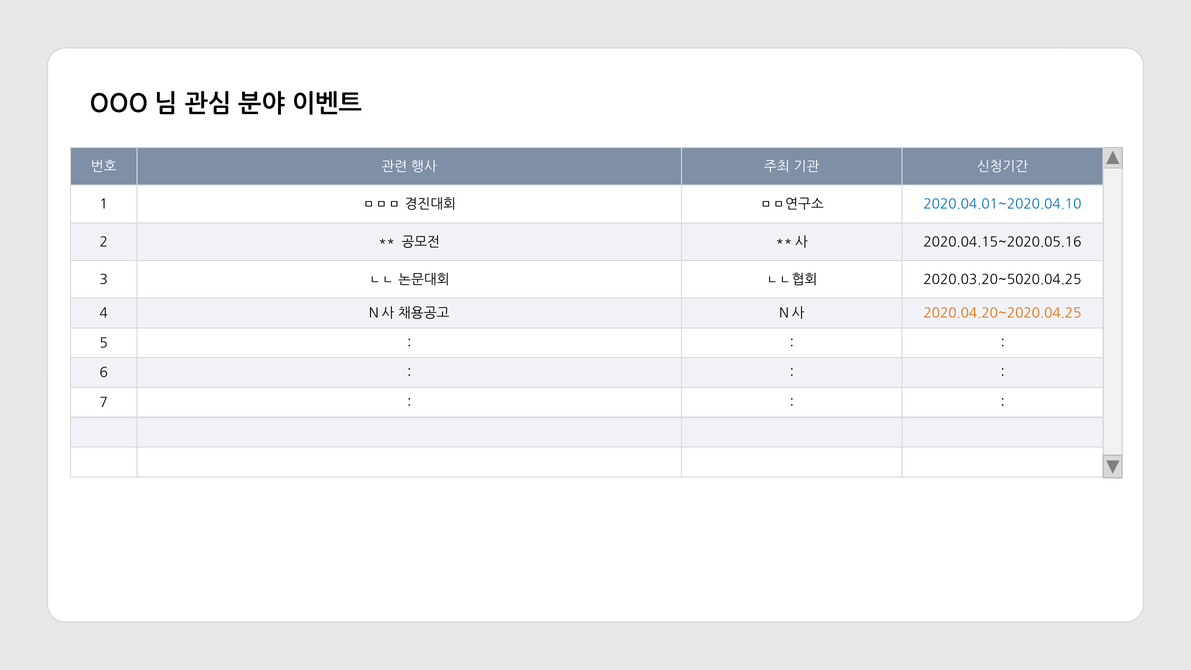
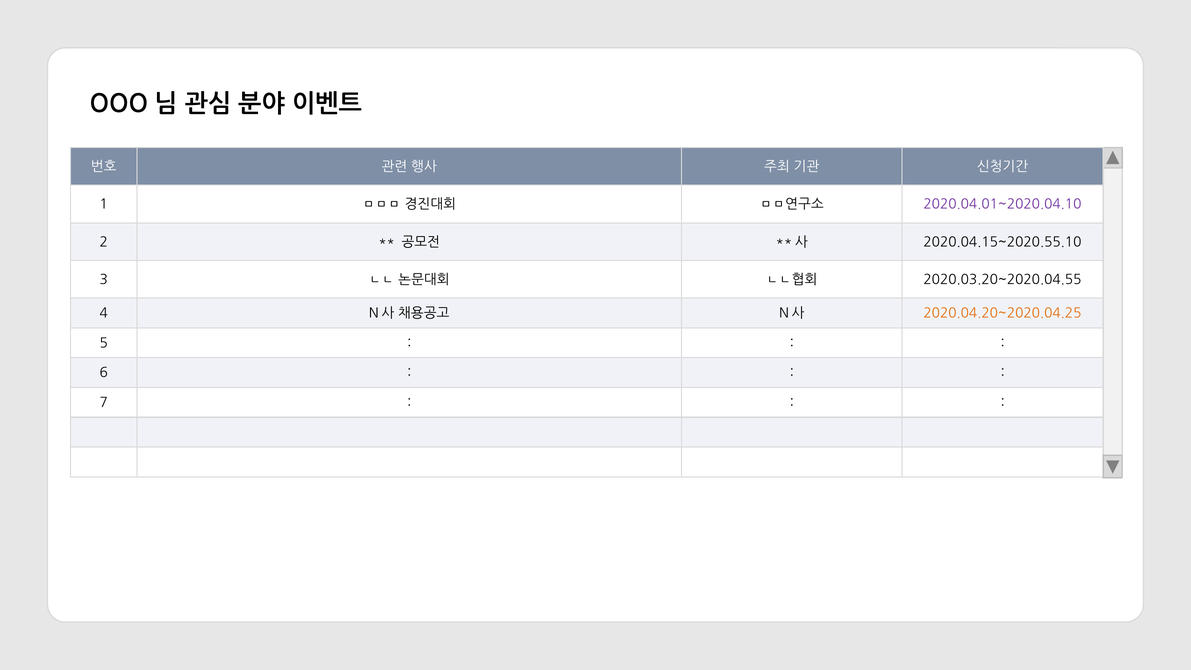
2020.04.01~2020.04.10 colour: blue -> purple (1002, 204)
2020.04.15~2020.05.16: 2020.04.15~2020.05.16 -> 2020.04.15~2020.55.10 (1002, 242)
2020.03.20~5020.04.25: 2020.03.20~5020.04.25 -> 2020.03.20~2020.04.55 (1002, 280)
